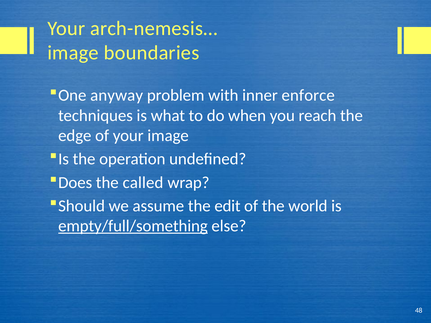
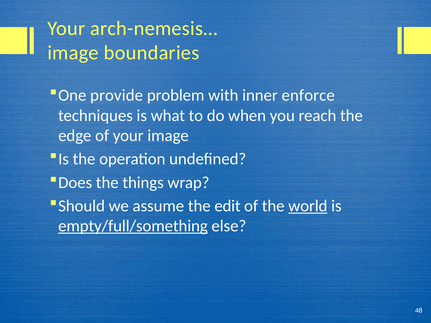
anyway: anyway -> provide (117, 95)
called: called -> things (143, 183)
world underline: none -> present (308, 206)
